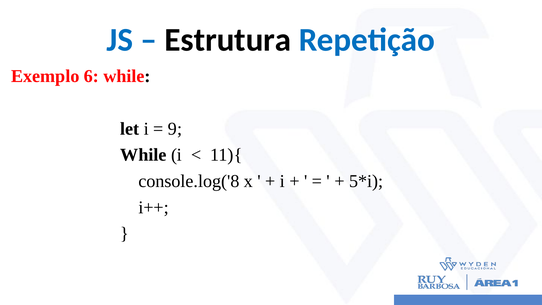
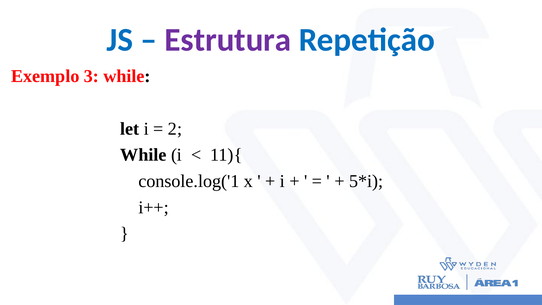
Estrutura colour: black -> purple (228, 40)
6: 6 -> 3 (91, 76)
9: 9 -> 2 (175, 129)
console.log('8: console.log('8 -> console.log('1 (189, 181)
